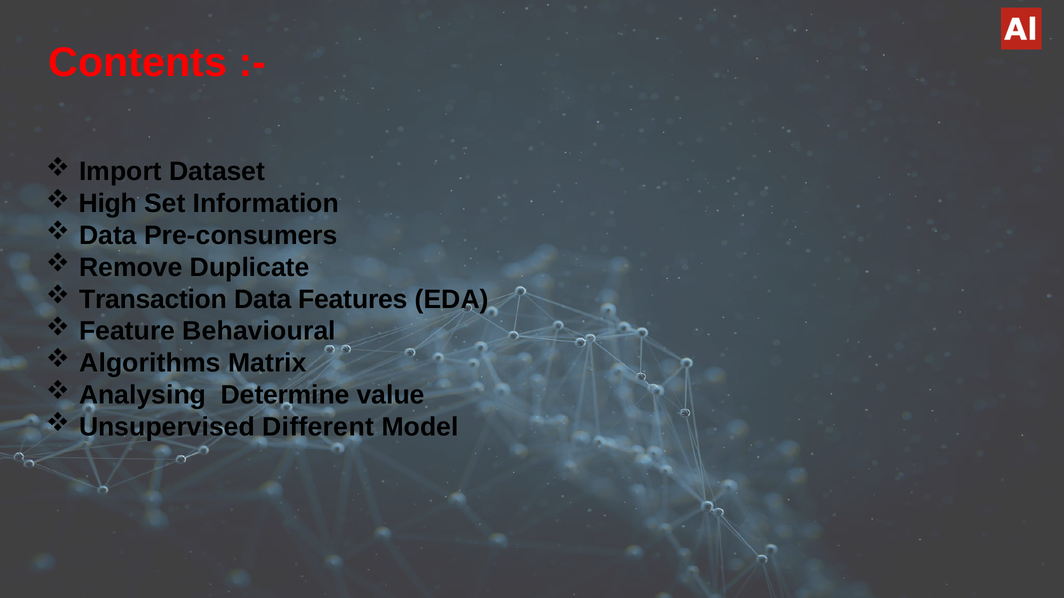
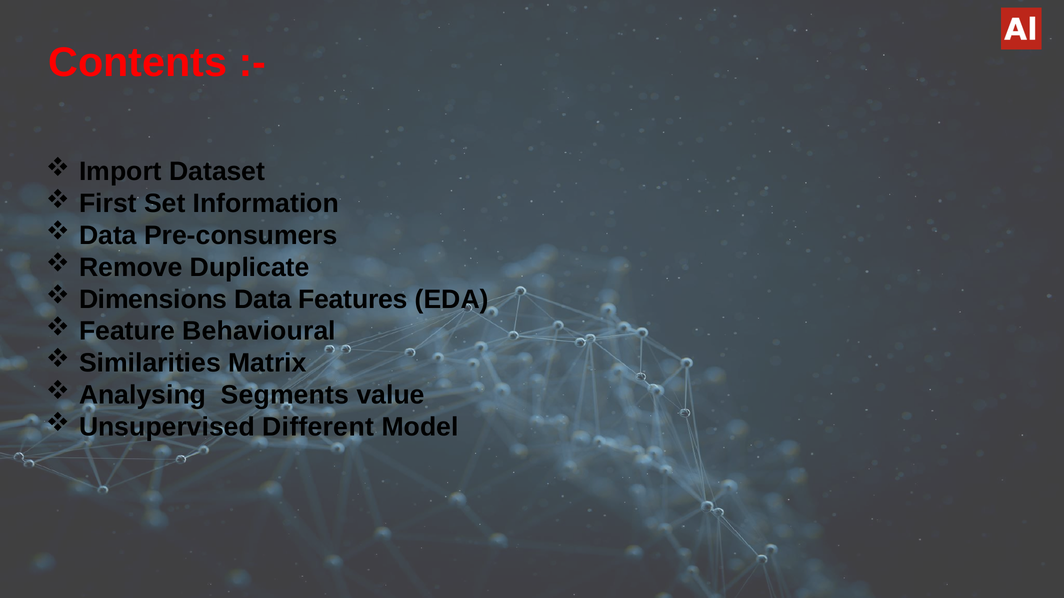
High: High -> First (108, 204)
Transaction: Transaction -> Dimensions (153, 300)
Algorithms: Algorithms -> Similarities (150, 363)
Determine: Determine -> Segments (285, 395)
